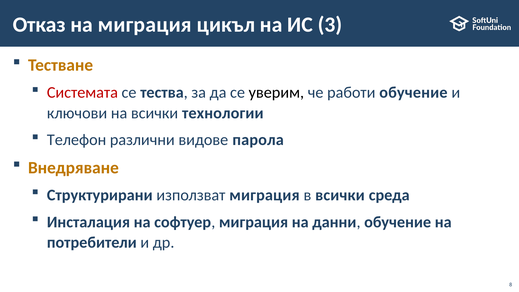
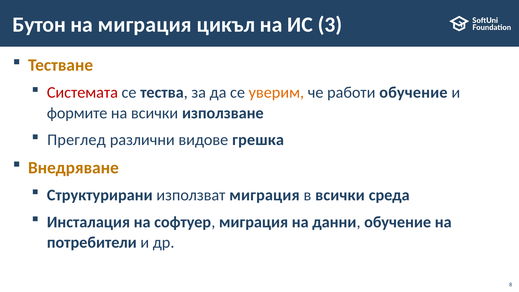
Отказ: Отказ -> Бутон (39, 25)
уверим colour: black -> orange (276, 93)
ключови: ключови -> формите (77, 113)
технологии: технологии -> използване (223, 113)
Телефон: Телефон -> Преглед (76, 140)
парола: парола -> грешка (258, 140)
